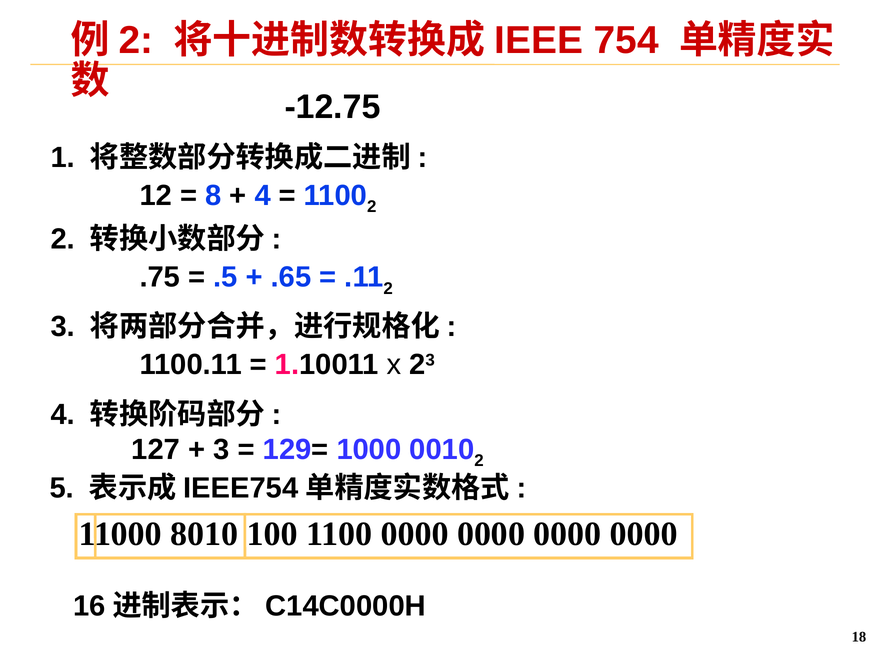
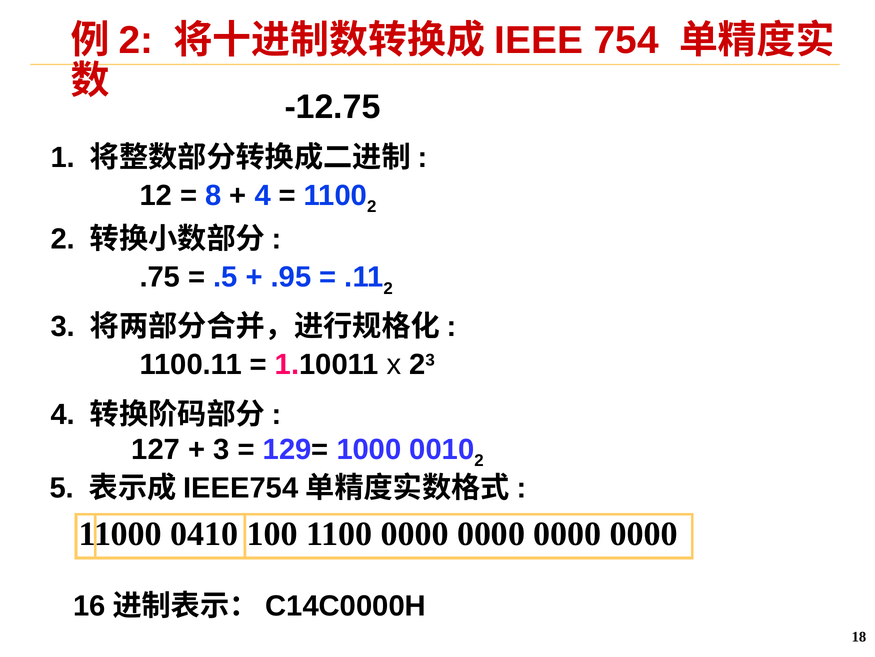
.65: .65 -> .95 (291, 277)
8010: 8010 -> 0410 (204, 533)
